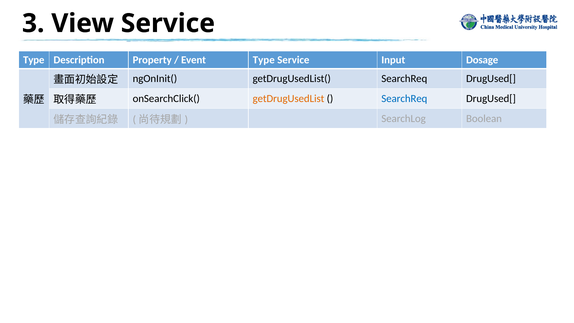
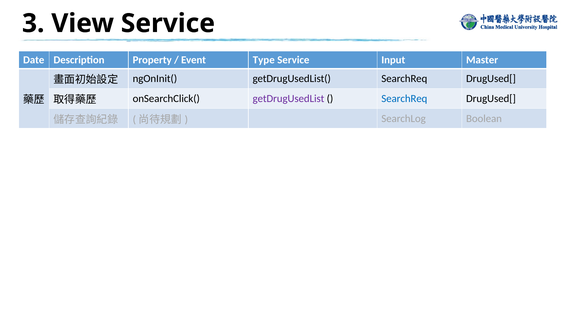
Type: Type -> Date (34, 60)
Dosage: Dosage -> Master (482, 60)
getDrugUsedList colour: orange -> purple (288, 99)
